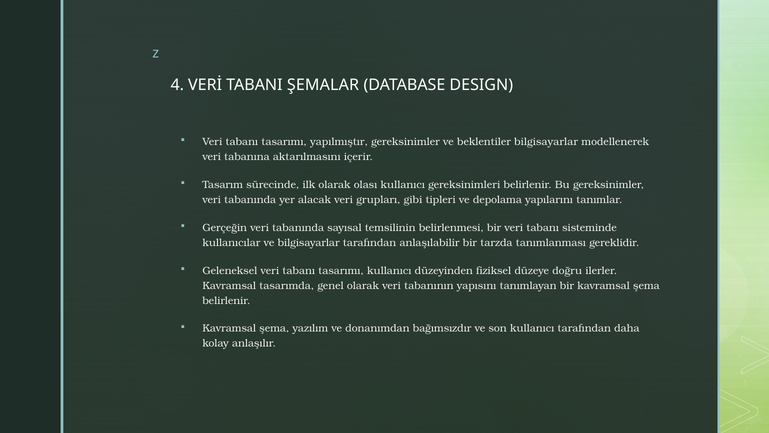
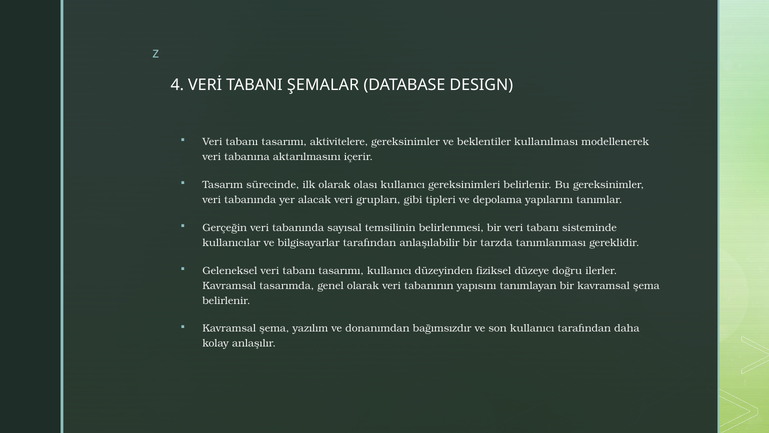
yapılmıştır: yapılmıştır -> aktivitelere (339, 142)
beklentiler bilgisayarlar: bilgisayarlar -> kullanılması (546, 142)
